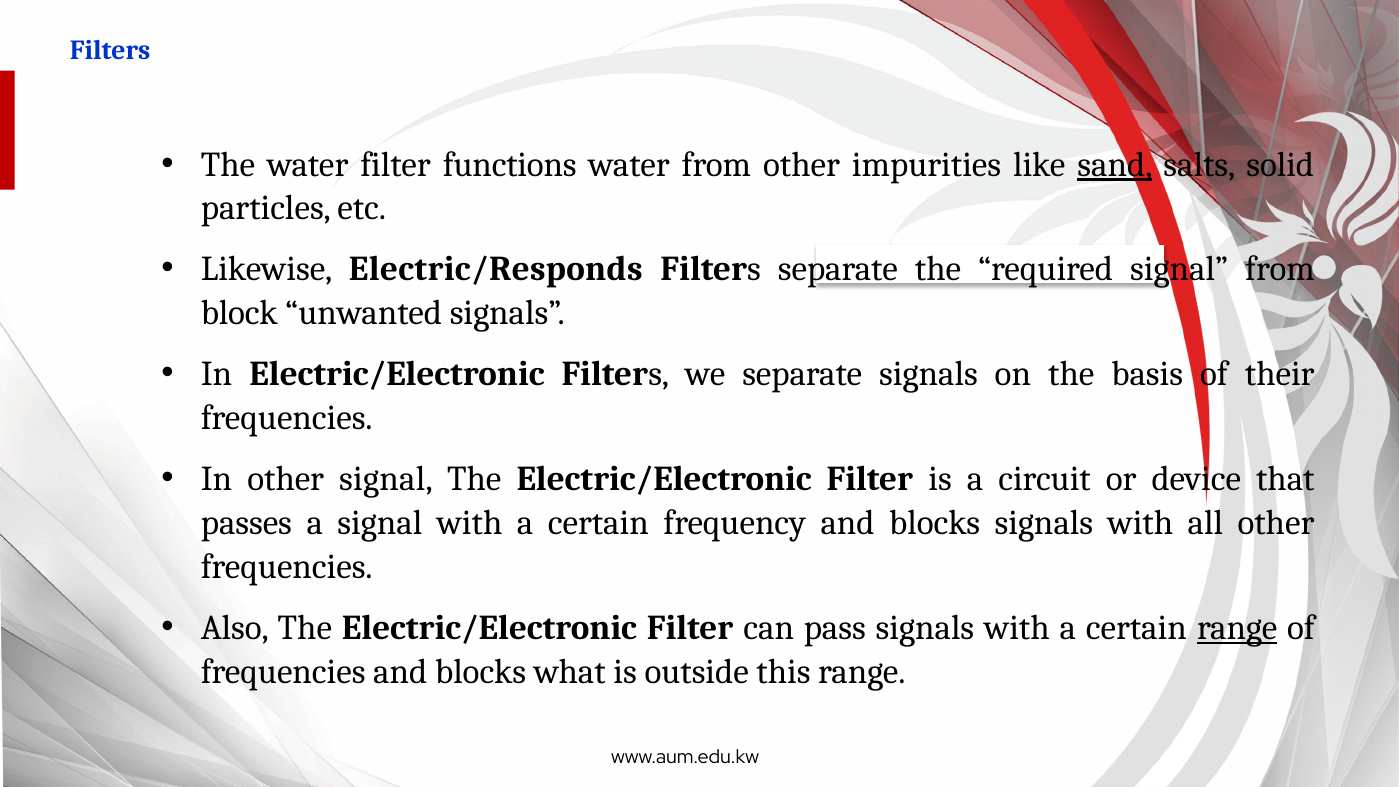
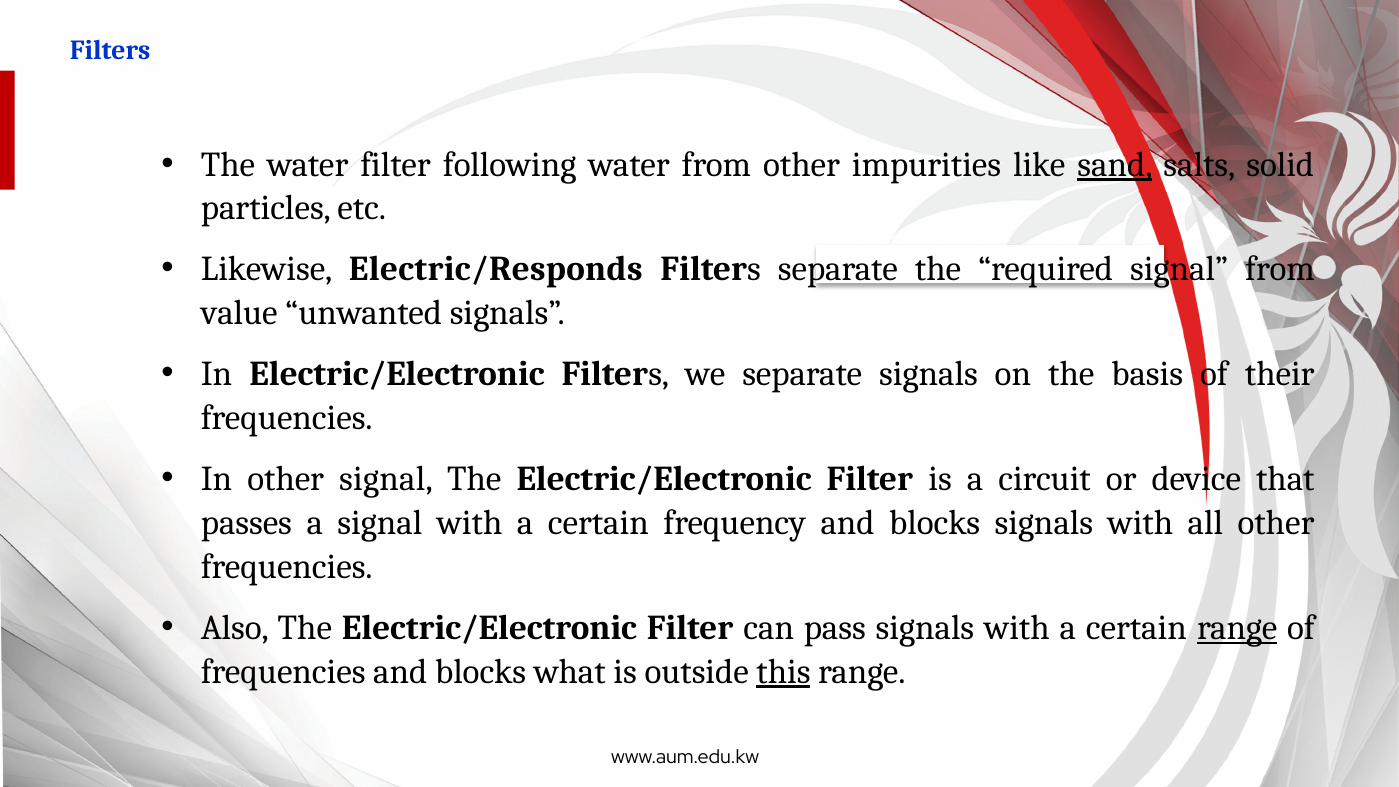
functions: functions -> following (510, 164)
block: block -> value (239, 313)
this underline: none -> present (783, 671)
